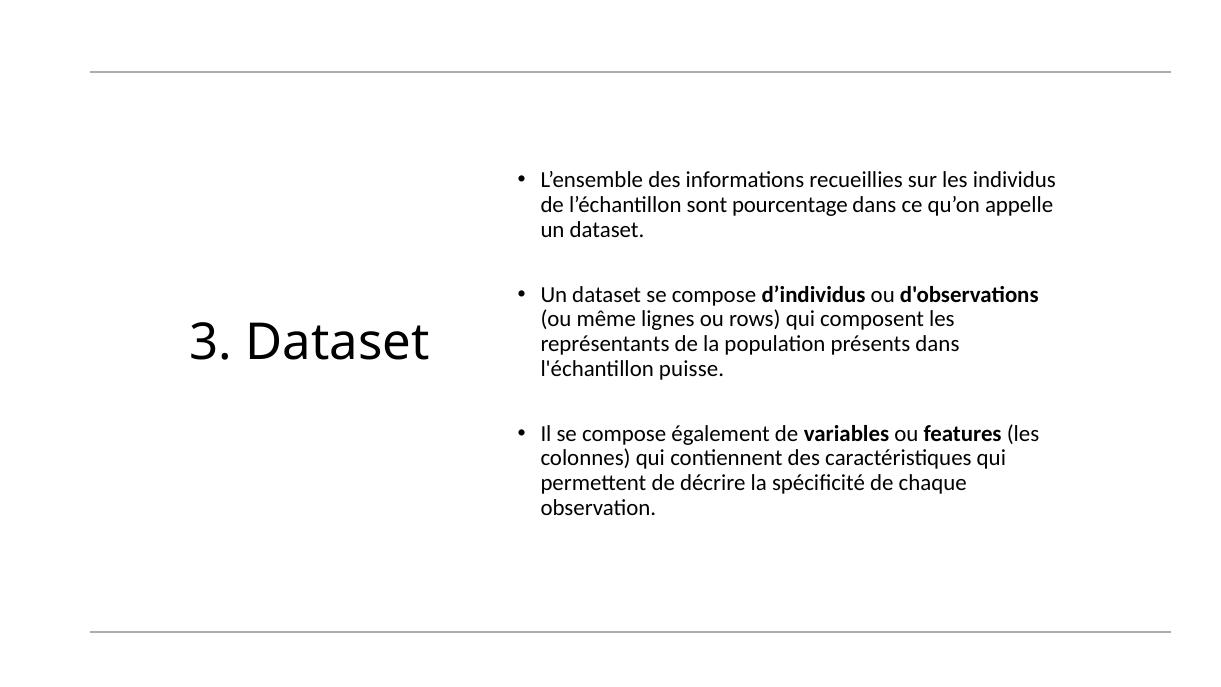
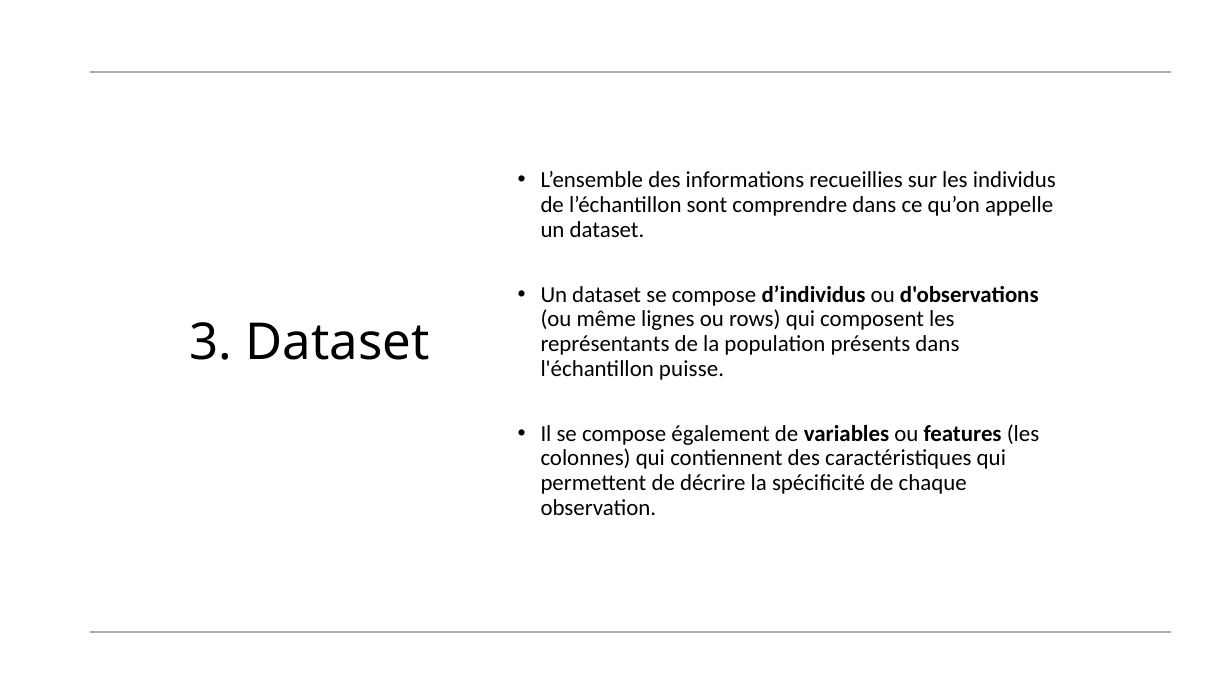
pourcentage: pourcentage -> comprendre (790, 205)
